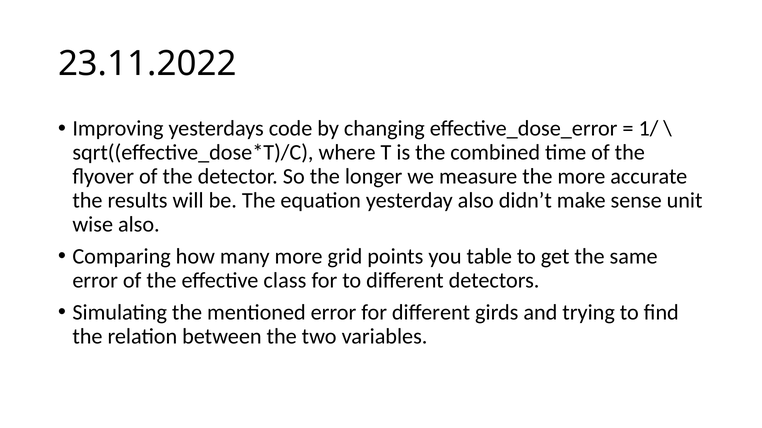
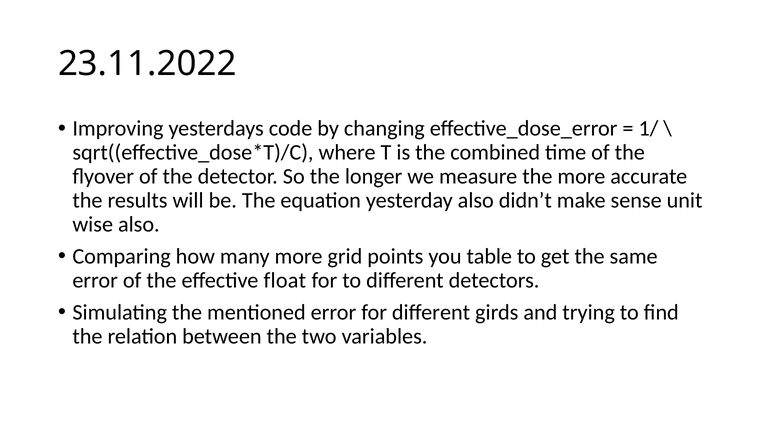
class: class -> float (285, 281)
